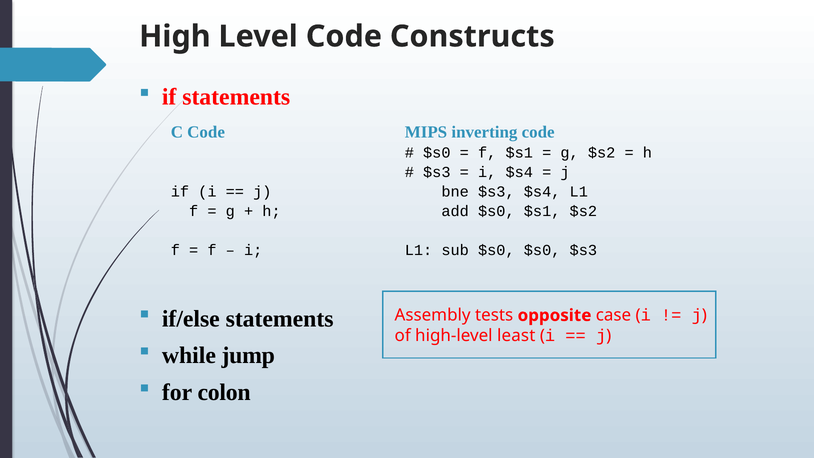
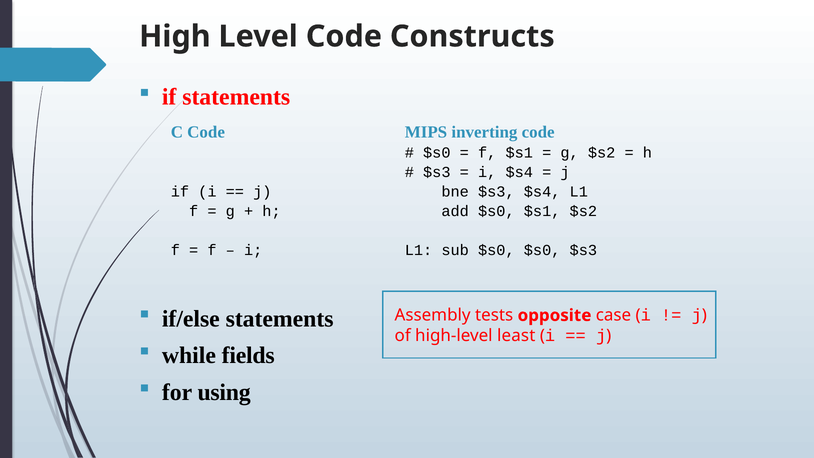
jump: jump -> fields (248, 356)
colon: colon -> using (224, 392)
